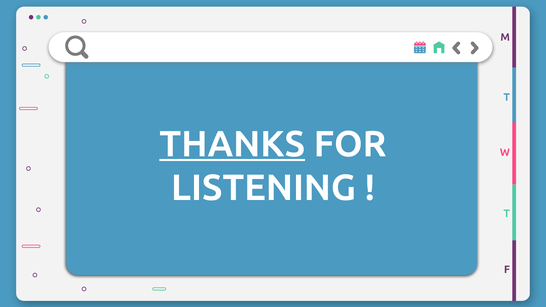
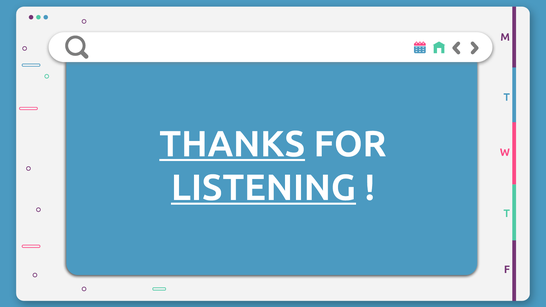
LISTENING underline: none -> present (264, 188)
